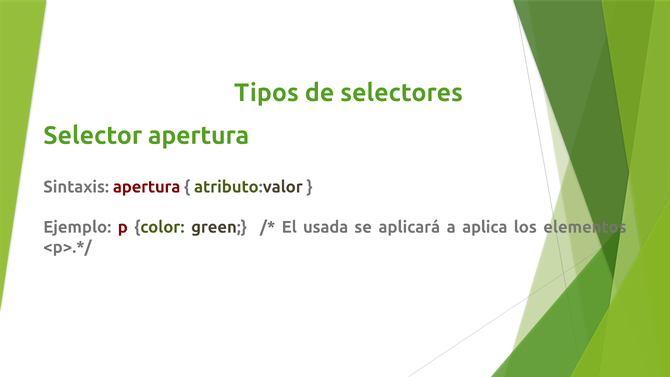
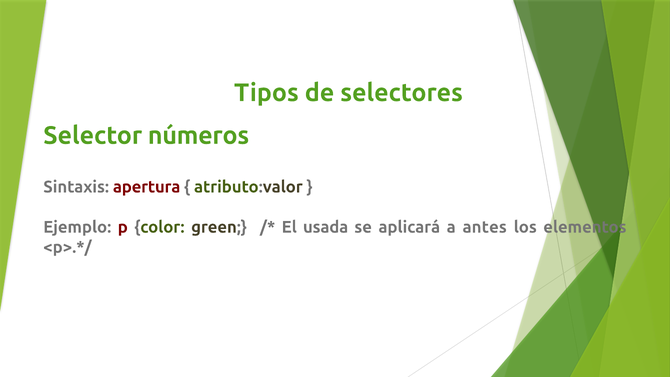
Selector apertura: apertura -> números (199, 135)
aplica: aplica -> antes (485, 227)
